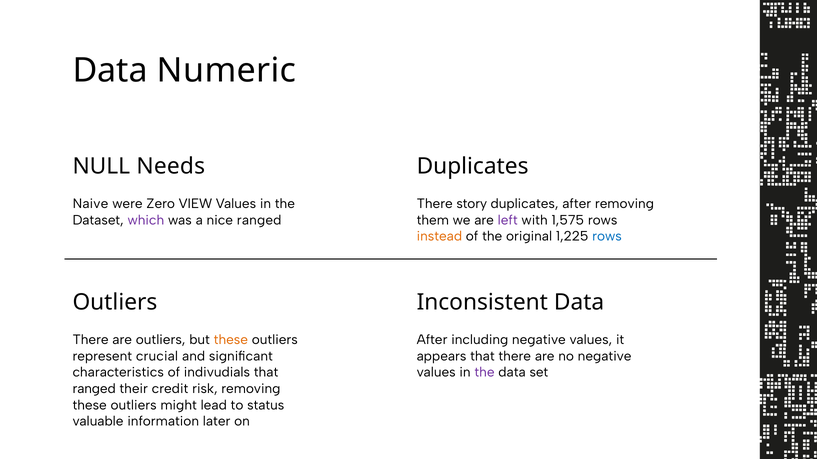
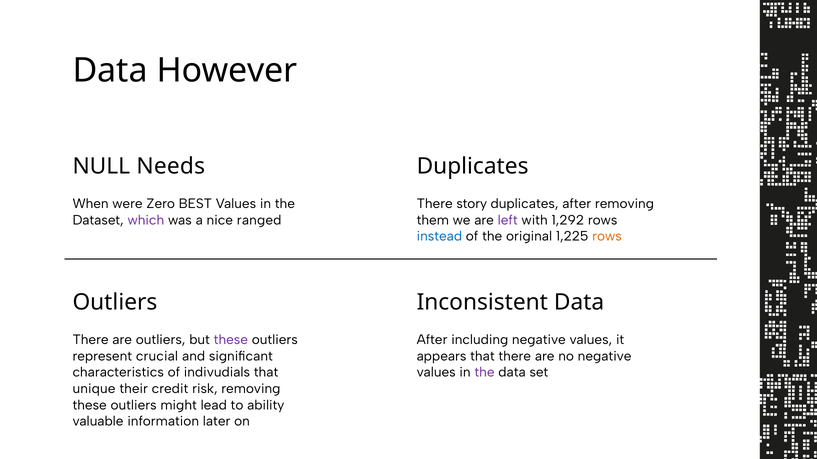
Numeric: Numeric -> However (227, 71)
Naive: Naive -> When (91, 204)
VIEW: VIEW -> BEST (195, 204)
1,575: 1,575 -> 1,292 (568, 220)
instead colour: orange -> blue (439, 237)
rows colour: blue -> orange (607, 237)
these colour: orange -> purple (231, 340)
ranged: ranged -> unique (94, 389)
status: status -> ability (266, 406)
